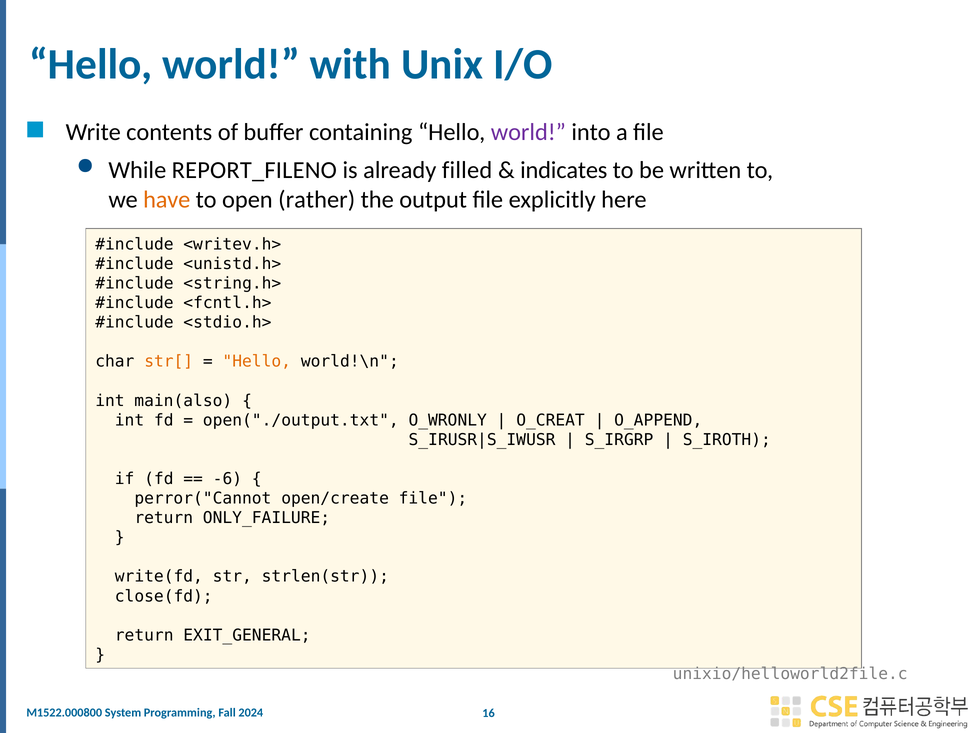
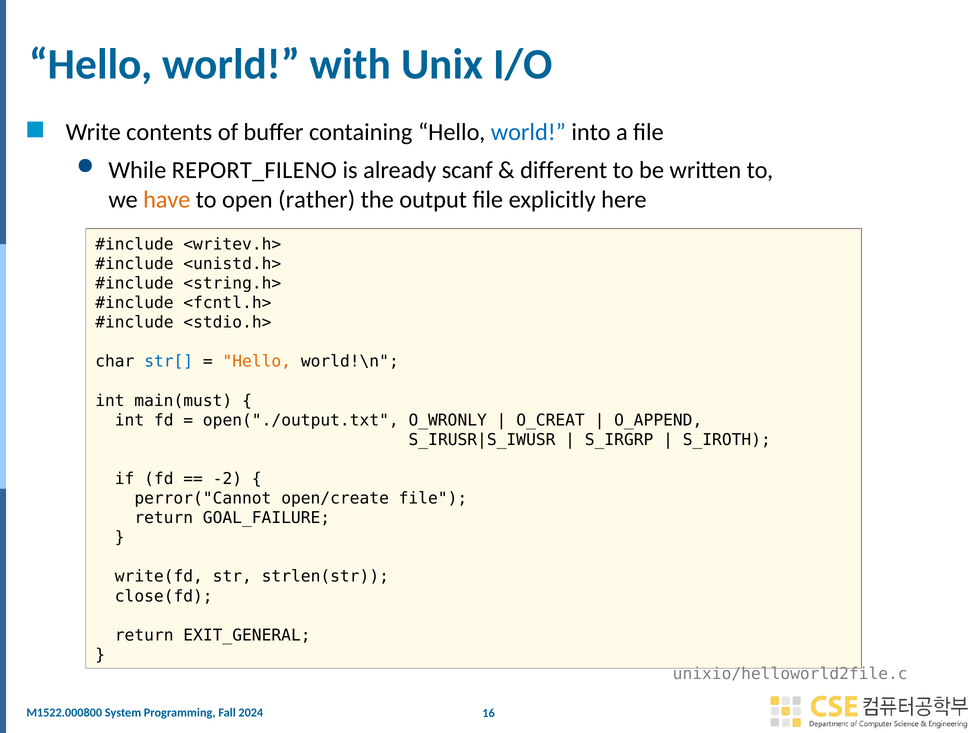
world colour: purple -> blue (528, 132)
filled: filled -> scanf (467, 170)
indicates: indicates -> different (564, 170)
str[ colour: orange -> blue (169, 361)
main(also: main(also -> main(must (183, 401)
-6: -6 -> -2 (227, 479)
ONLY_FAILURE: ONLY_FAILURE -> GOAL_FAILURE (266, 518)
